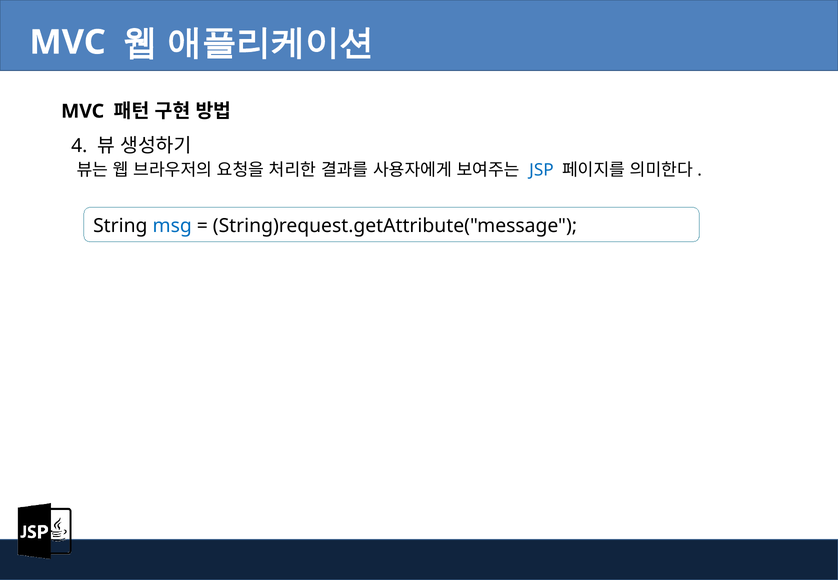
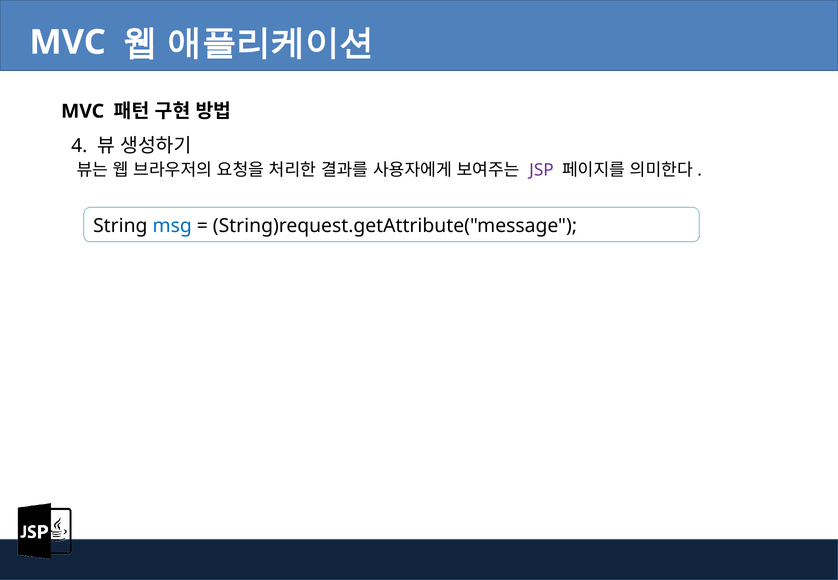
JSP colour: blue -> purple (541, 170)
